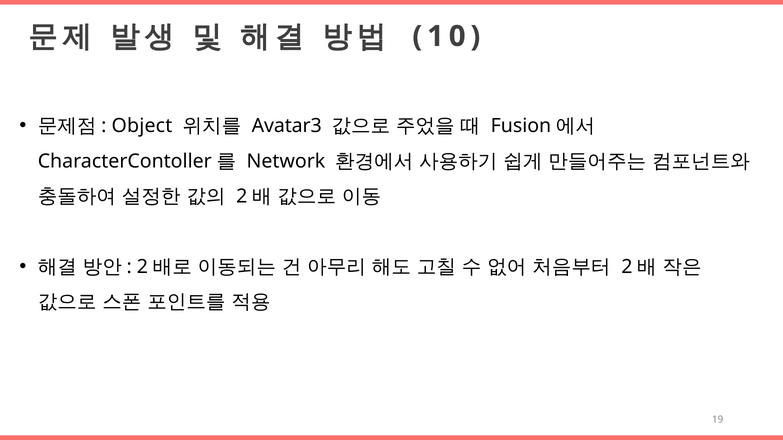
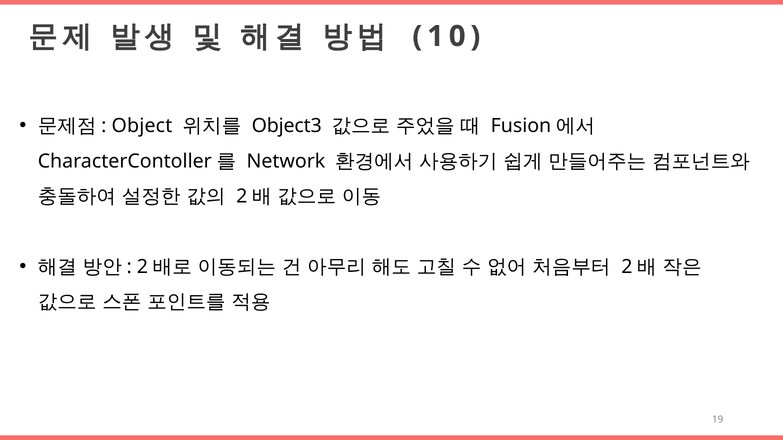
Avatar3: Avatar3 -> Object3 (287, 126)
